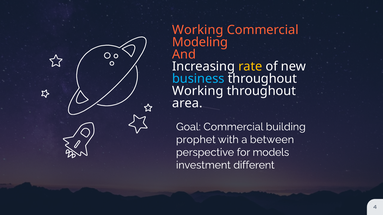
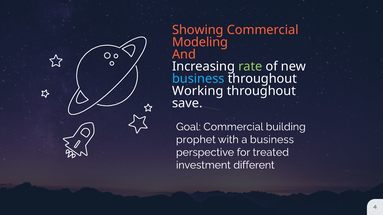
Working: Working -> Showing (198, 30)
rate colour: yellow -> light green (250, 67)
area: area -> save (187, 103)
a between: between -> business (272, 140)
models: models -> treated (271, 153)
